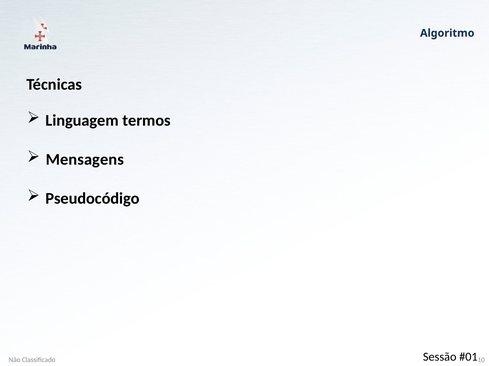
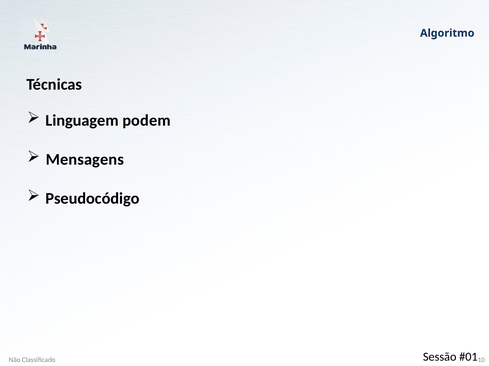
termos: termos -> podem (147, 121)
